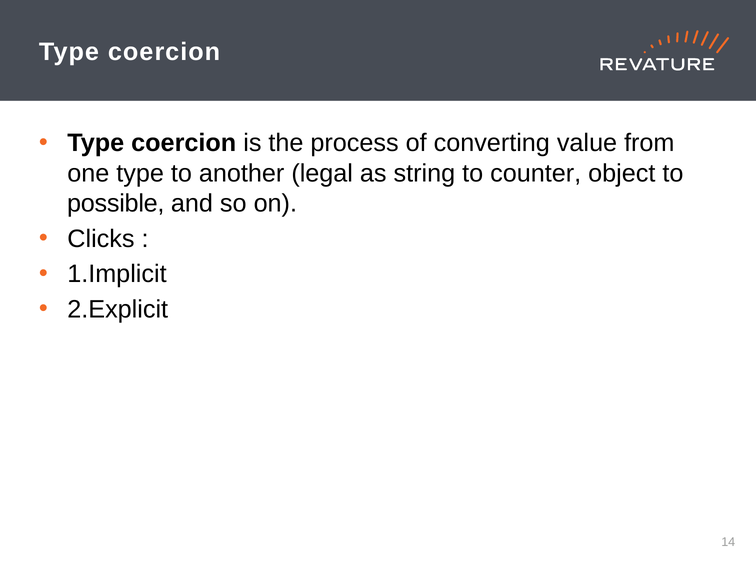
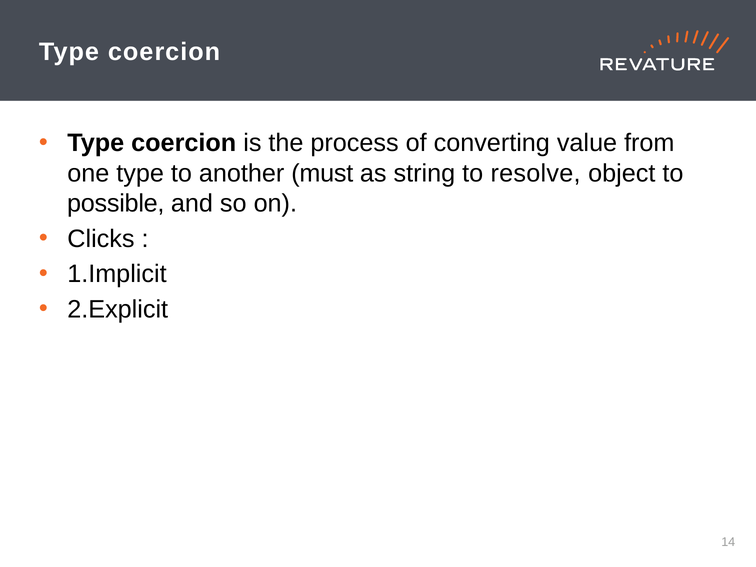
legal: legal -> must (322, 173)
counter: counter -> resolve (536, 173)
